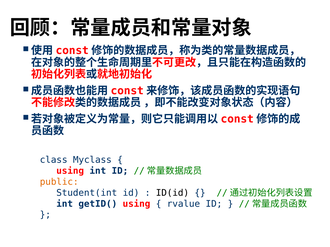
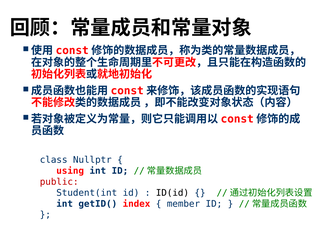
Myclass: Myclass -> Nullptr (92, 160)
public colour: orange -> red (59, 182)
getID( using: using -> index (136, 204)
rvalue: rvalue -> member (183, 204)
